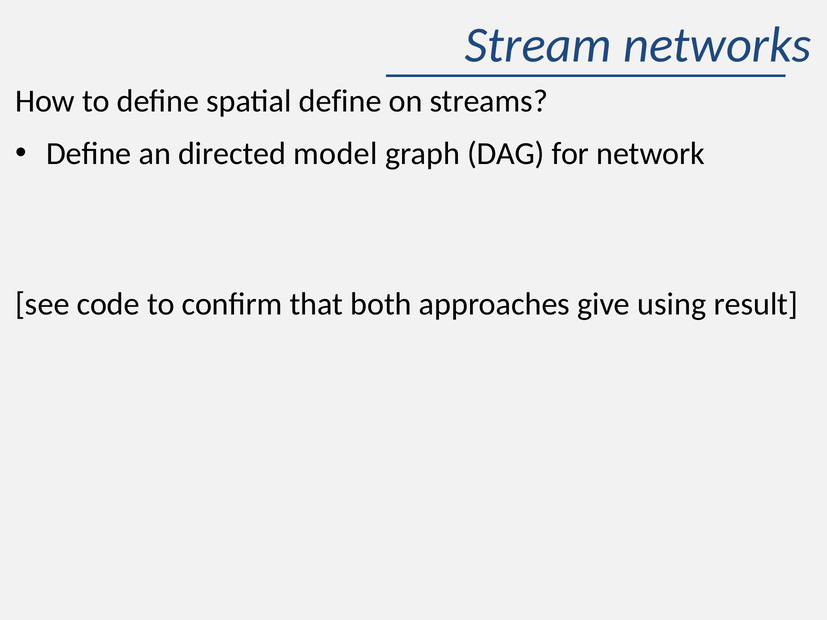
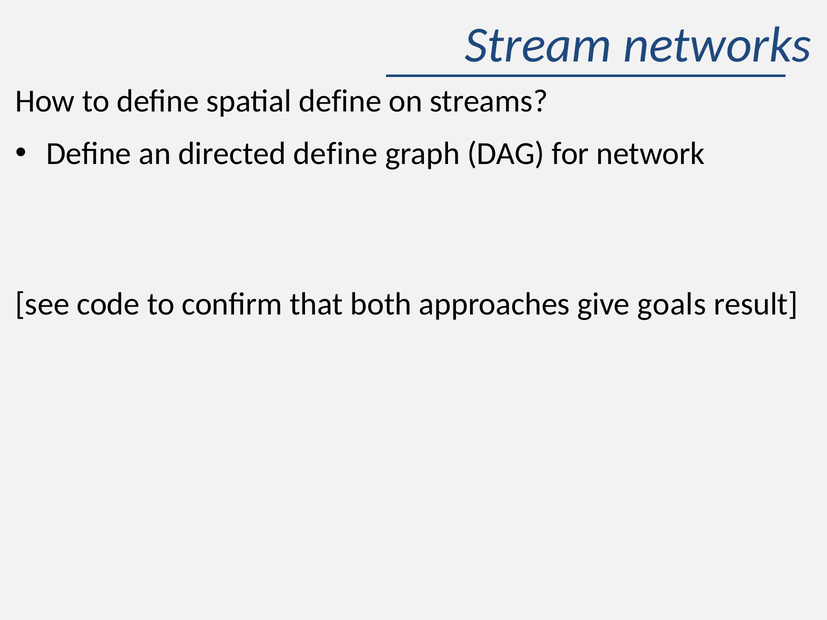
directed model: model -> define (335, 154)
using: using -> goals (672, 304)
